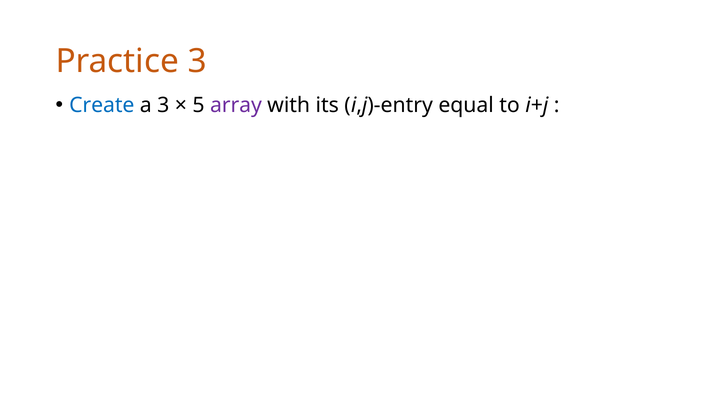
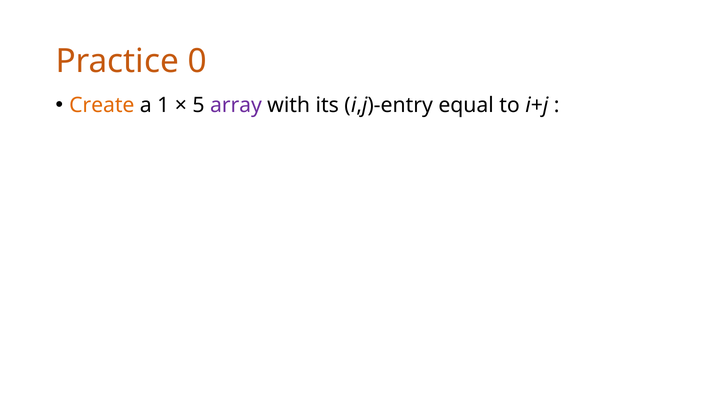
Practice 3: 3 -> 0 (197, 61)
Create colour: blue -> orange (102, 105)
a 3: 3 -> 1 (163, 105)
